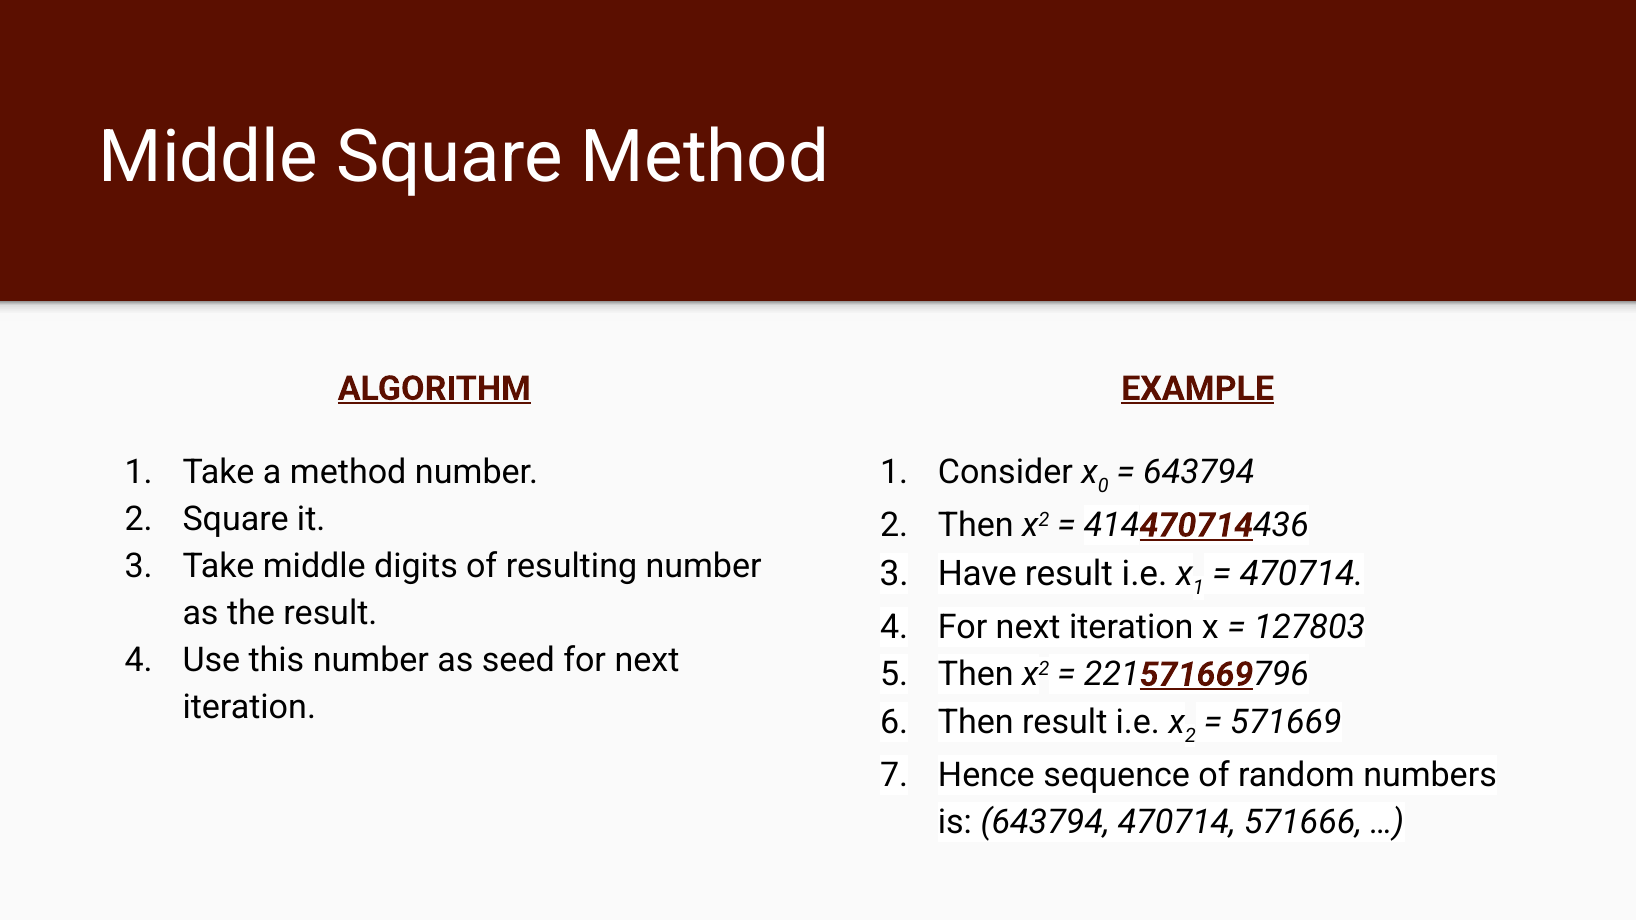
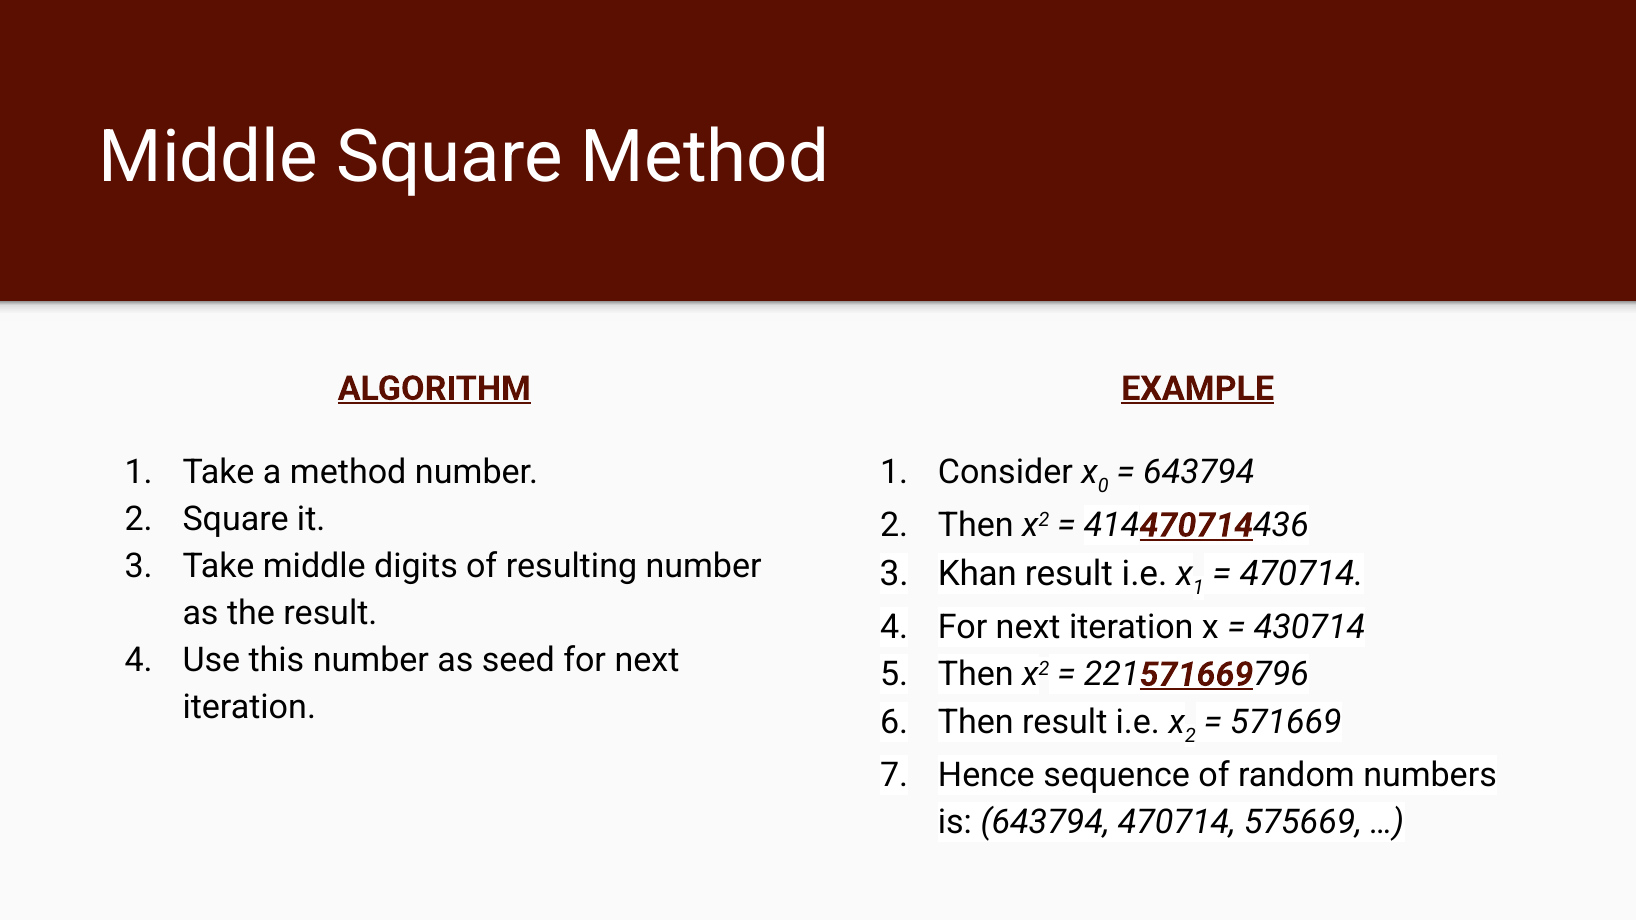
Have: Have -> Khan (977, 574)
127803: 127803 -> 430714 (1309, 628)
571666: 571666 -> 575669 (1303, 822)
